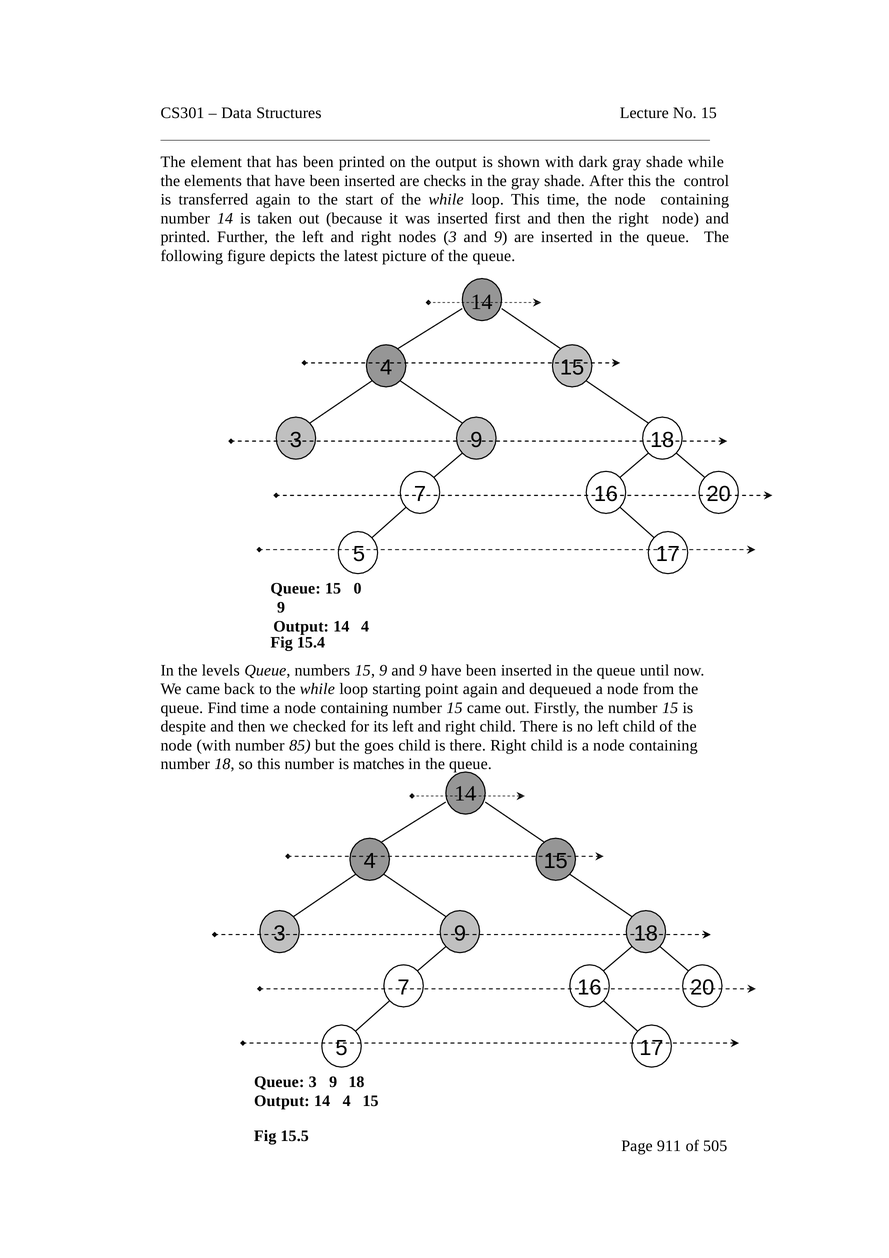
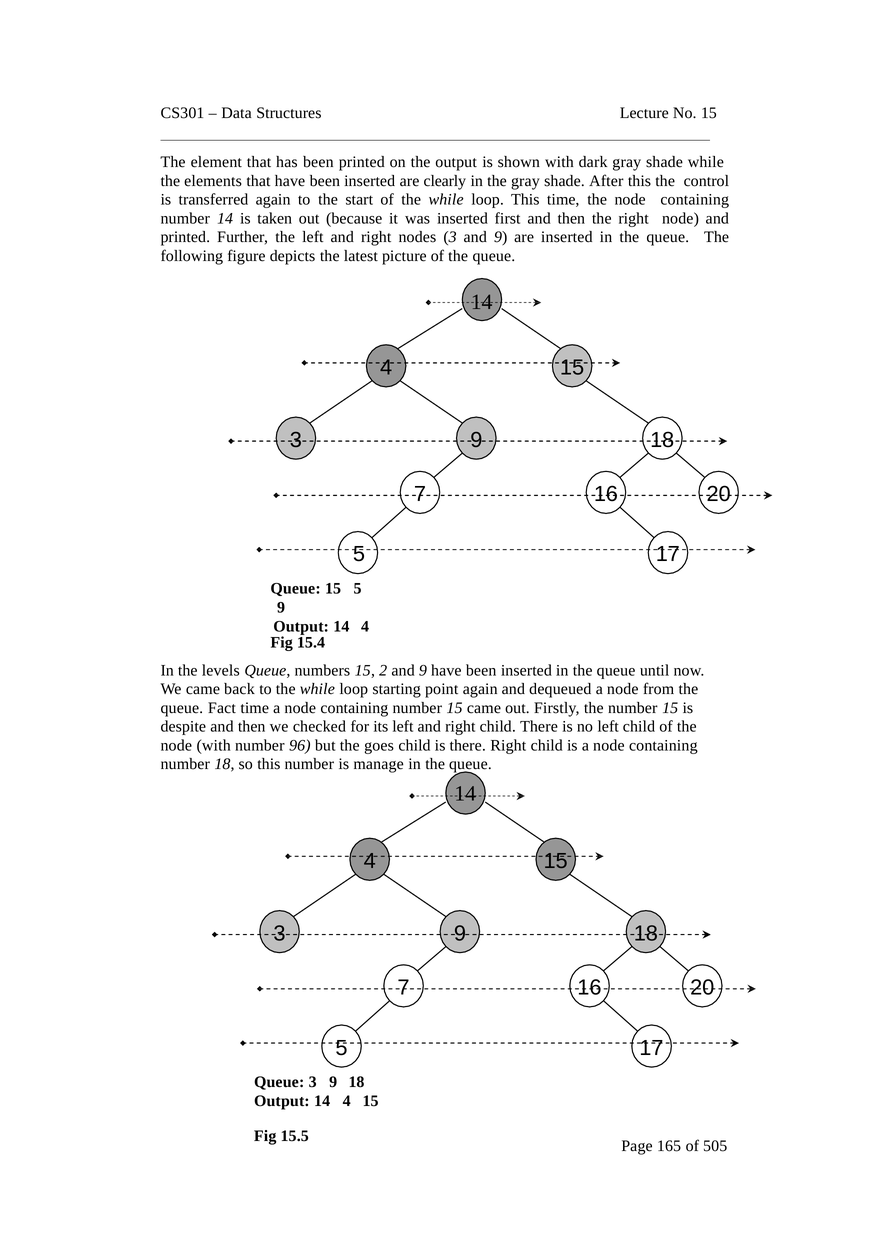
checks: checks -> clearly (445, 181)
15 0: 0 -> 5 (358, 588)
15 9: 9 -> 2 (383, 670)
Find: Find -> Fact (222, 708)
85: 85 -> 96 (300, 745)
matches: matches -> manage (379, 764)
911: 911 -> 165 (669, 1146)
